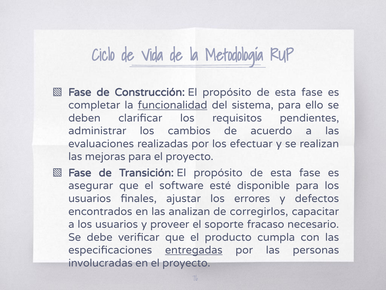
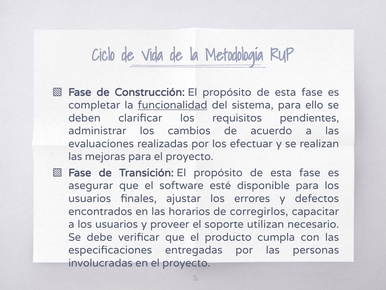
analizan: analizan -> horarios (189, 211)
fracaso: fracaso -> utilizan (266, 224)
entregadas underline: present -> none (194, 250)
